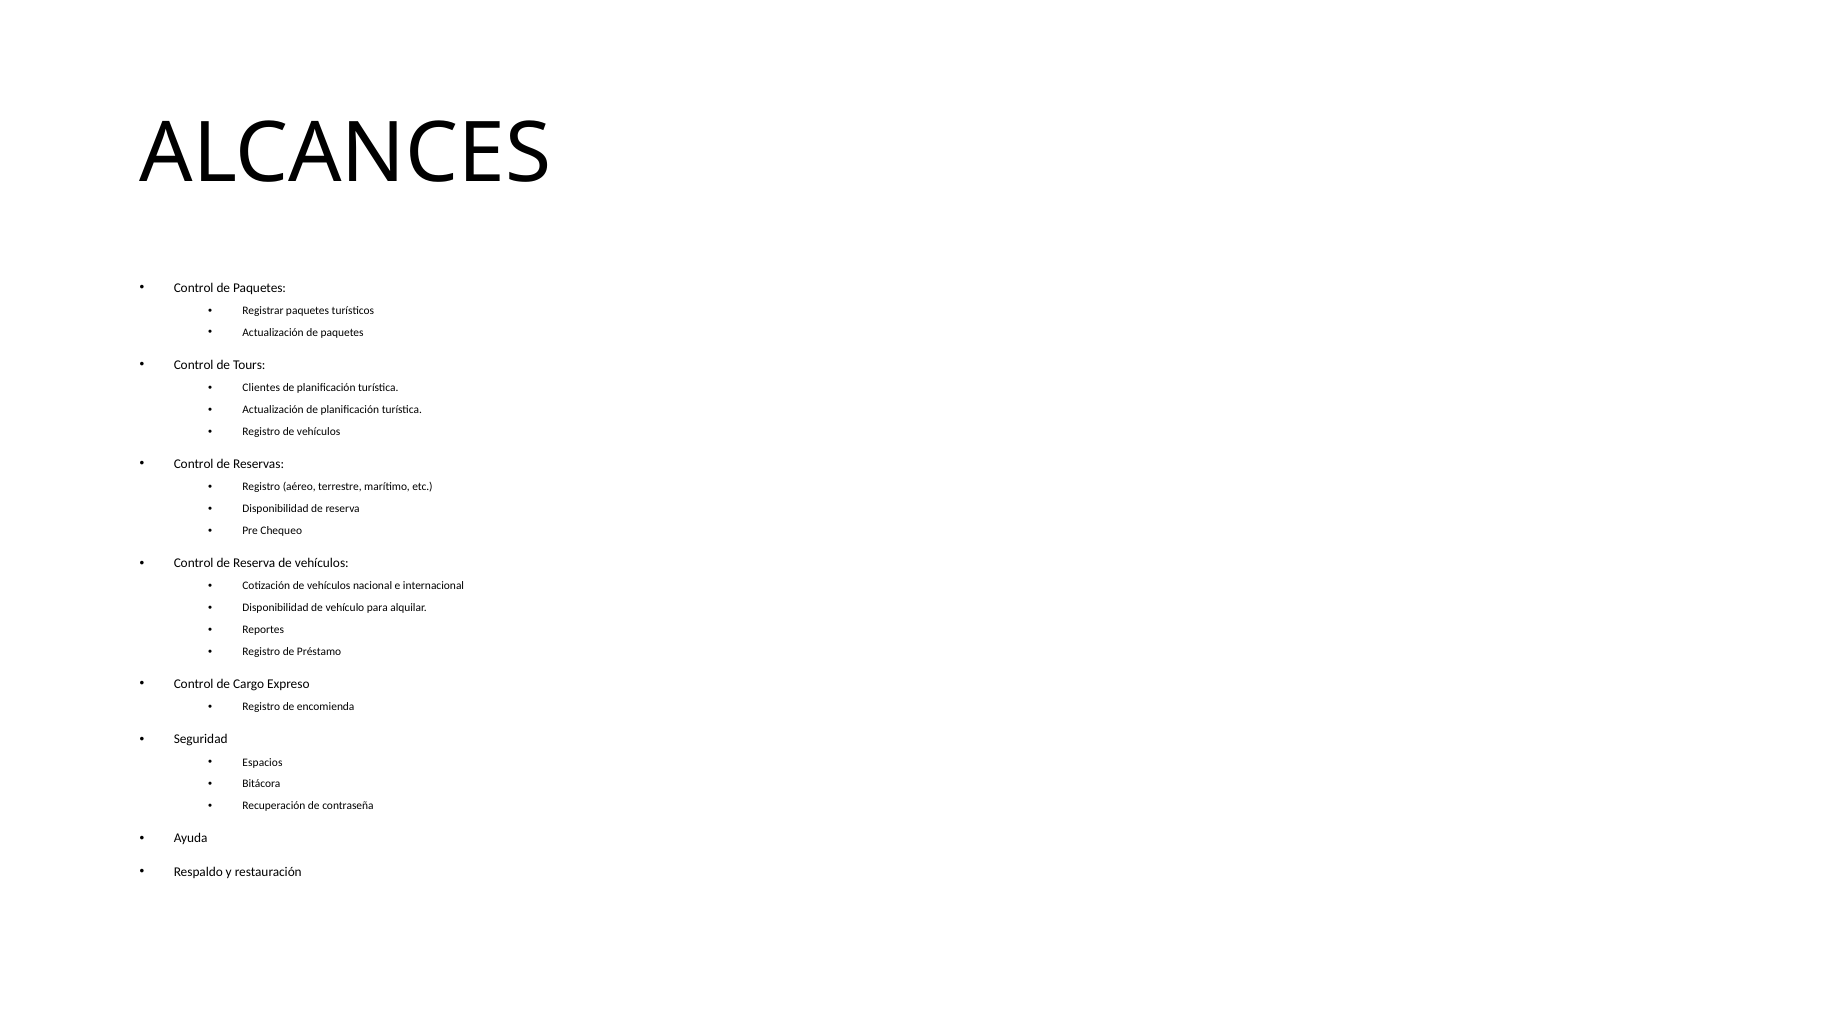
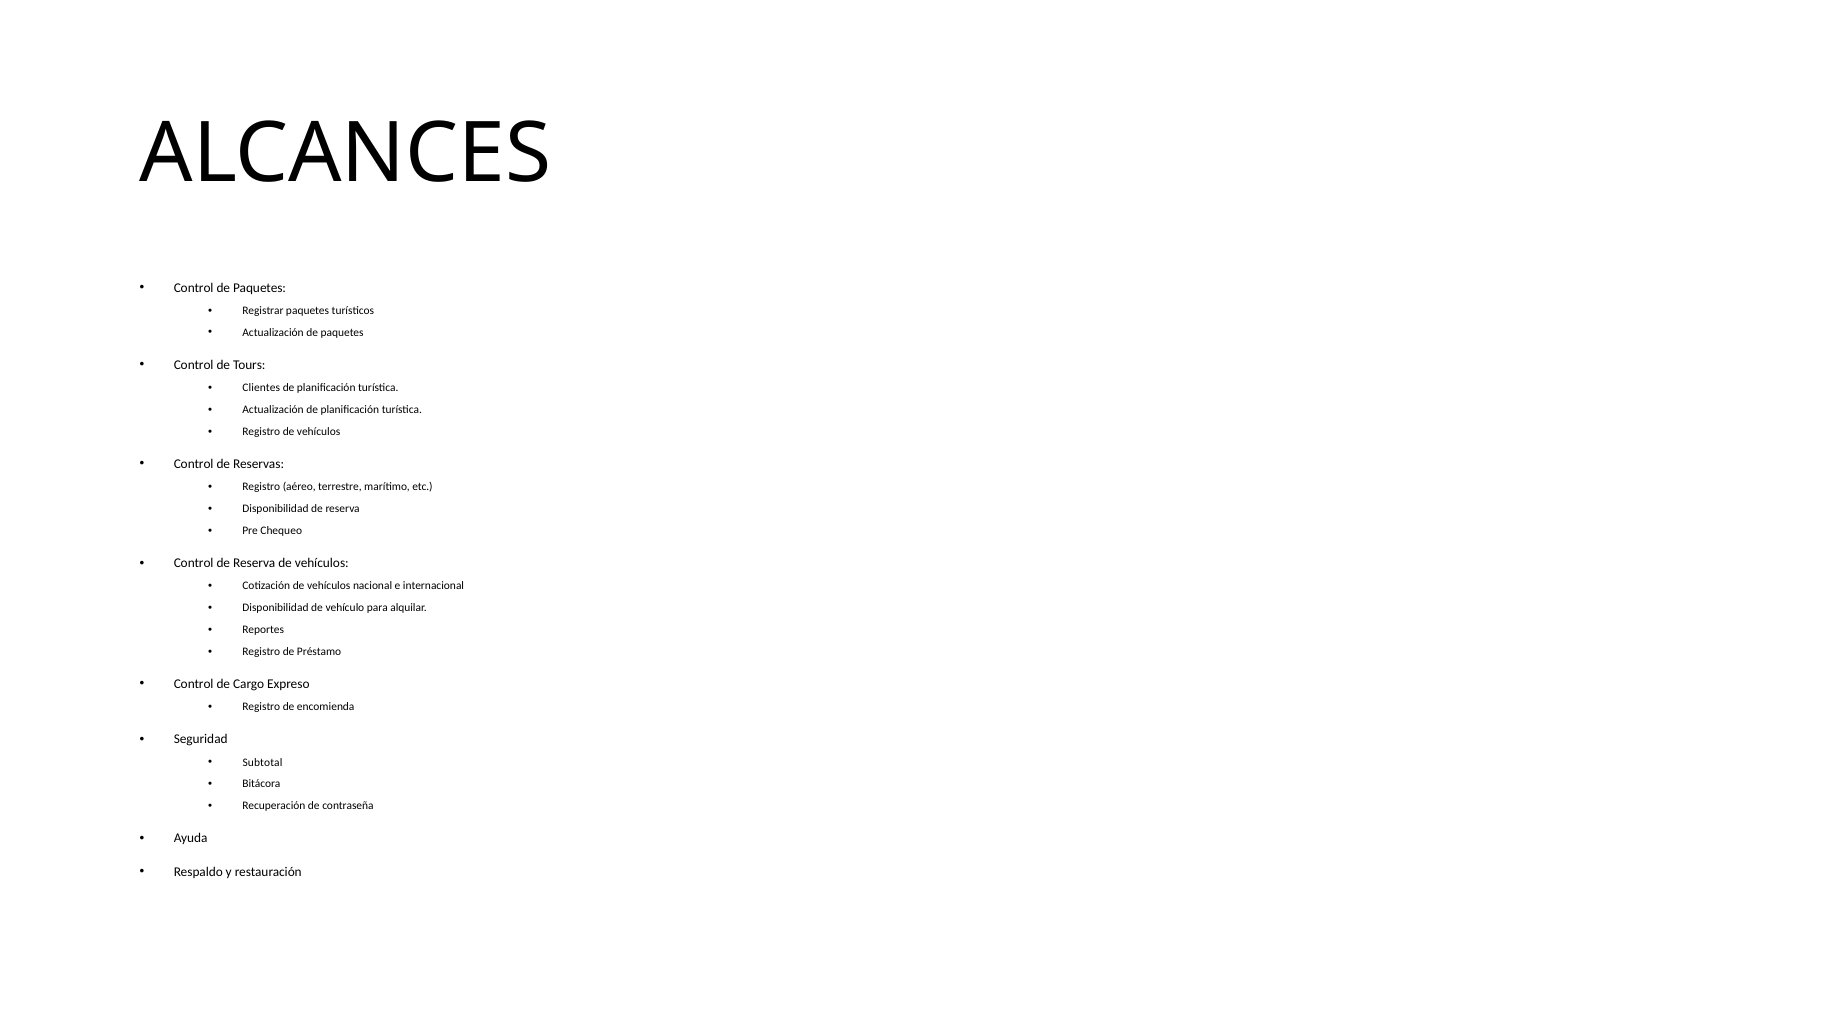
Espacios: Espacios -> Subtotal (262, 763)
